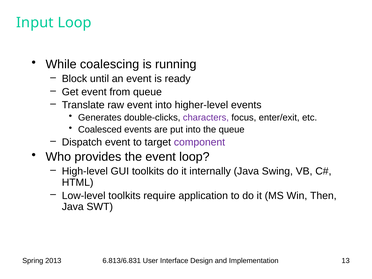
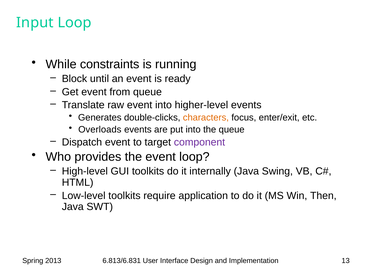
coalescing: coalescing -> constraints (110, 64)
characters colour: purple -> orange (206, 118)
Coalesced: Coalesced -> Overloads (100, 129)
